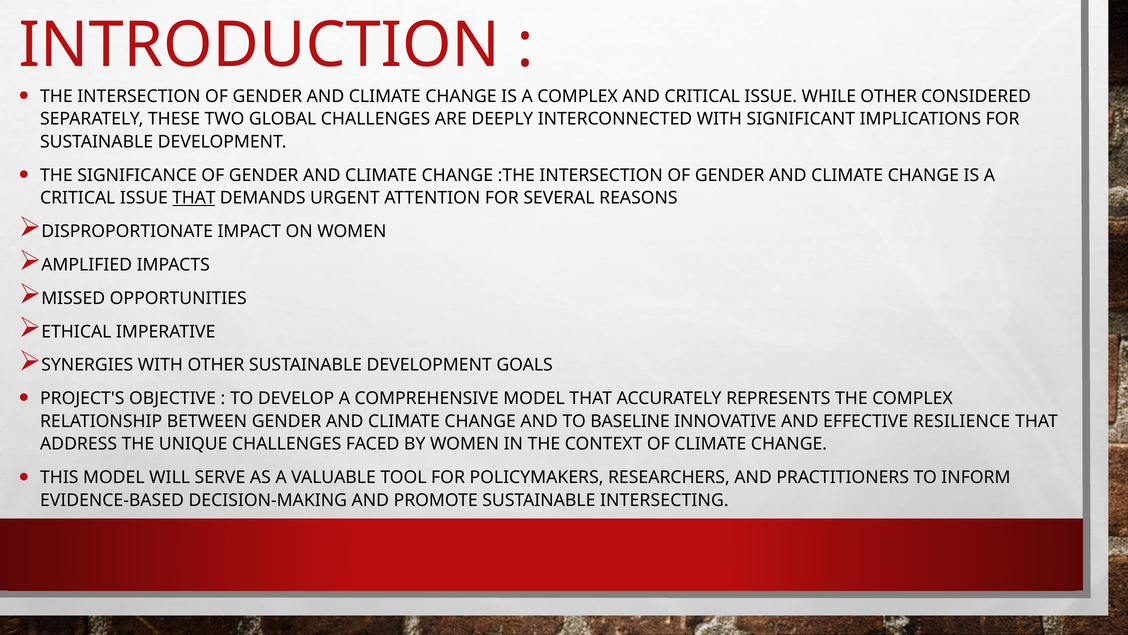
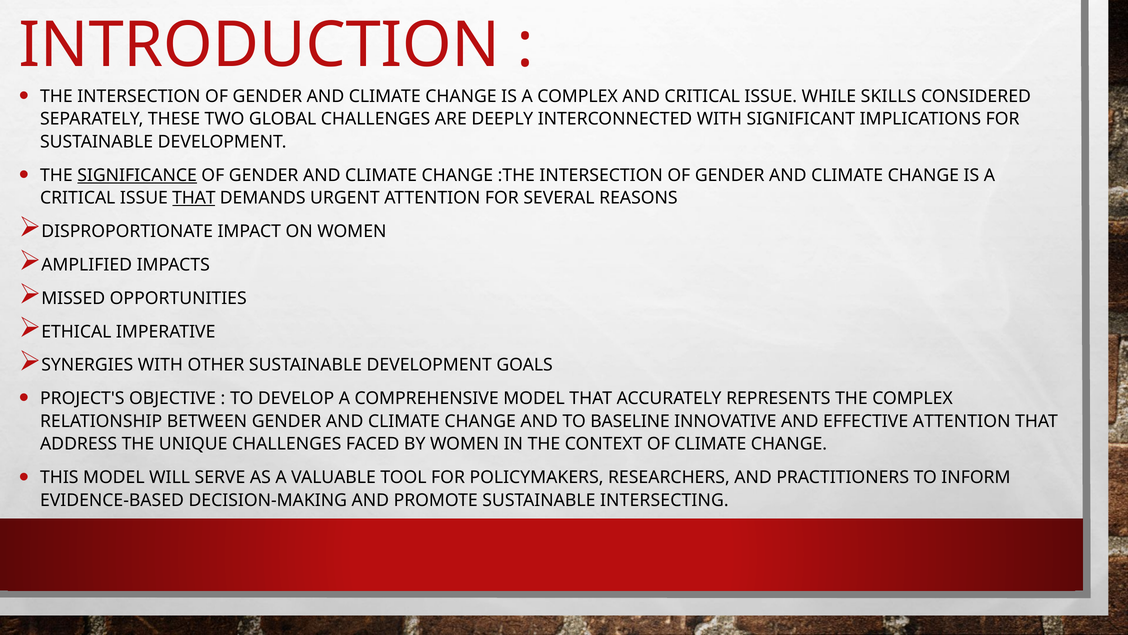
WHILE OTHER: OTHER -> SKILLS (888, 96)
SIGNIFICANCE underline: none -> present (137, 175)
EFFECTIVE RESILIENCE: RESILIENCE -> ATTENTION (962, 421)
